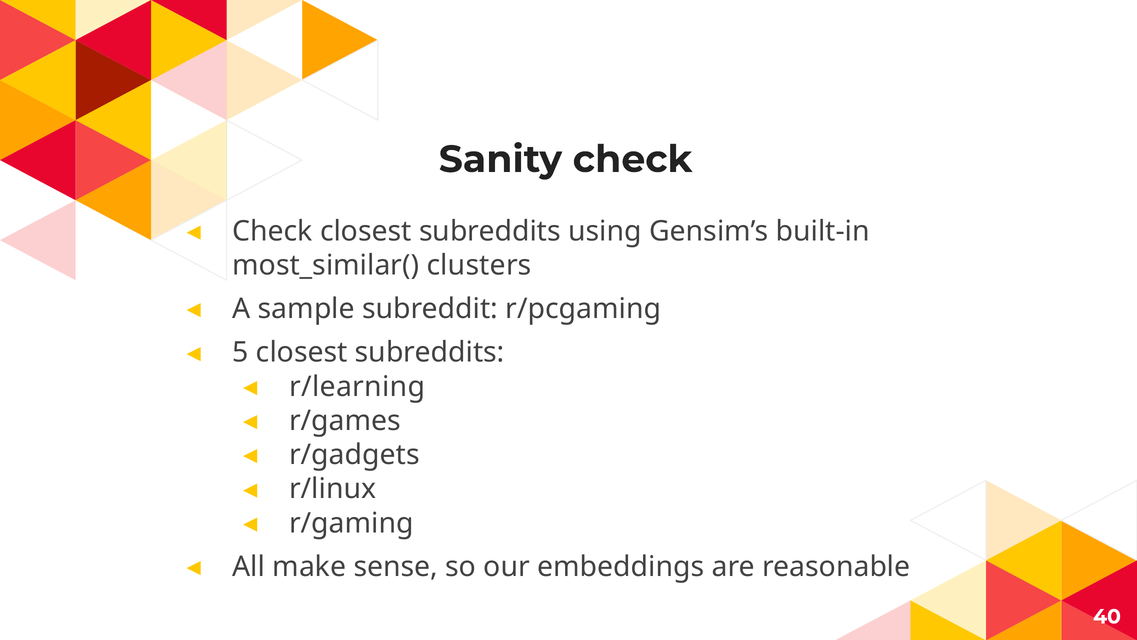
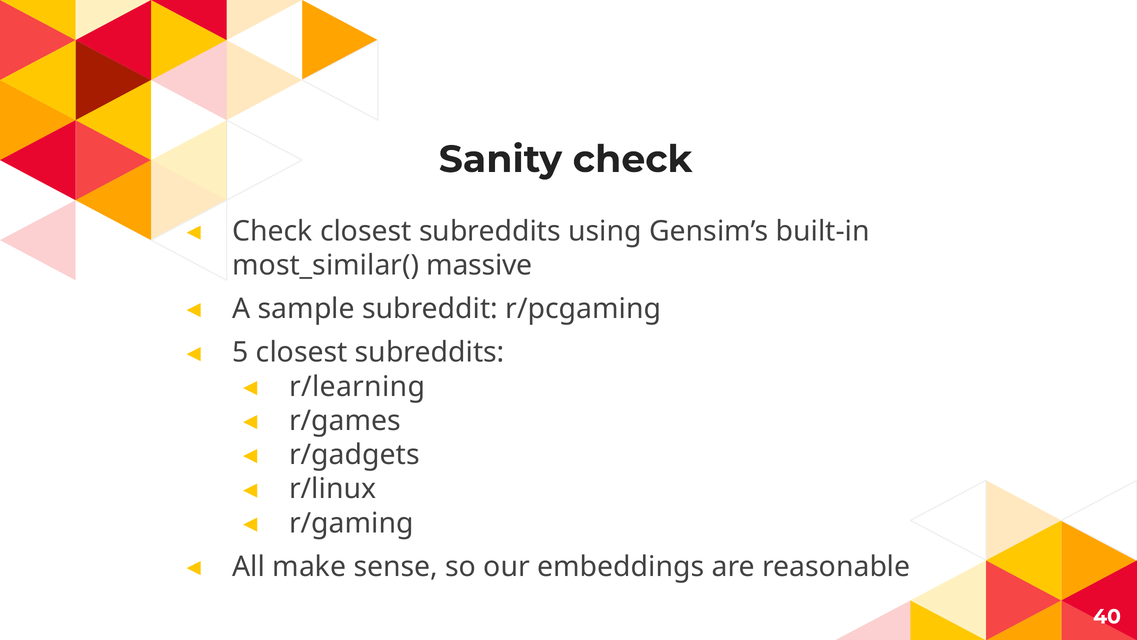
clusters: clusters -> massive (479, 265)
